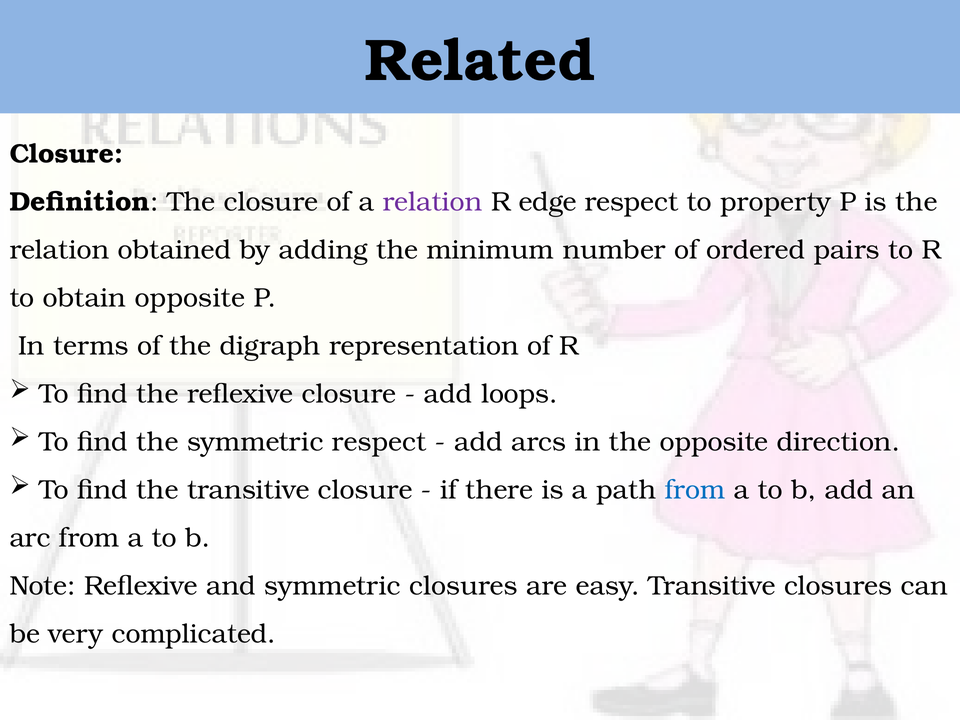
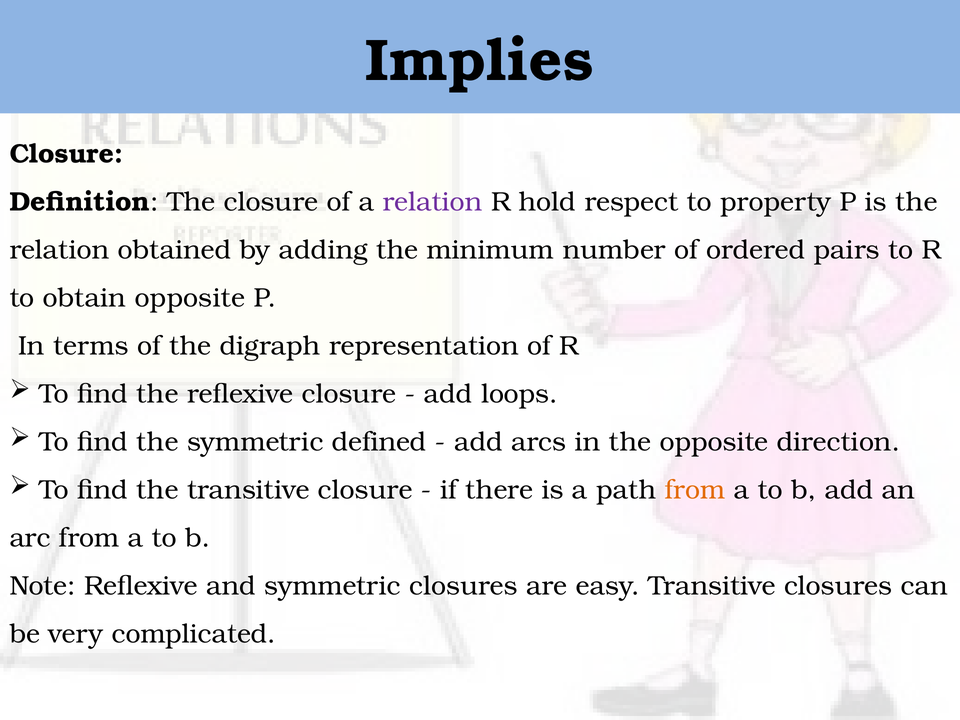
Related: Related -> Implies (480, 61)
edge: edge -> hold (547, 202)
symmetric respect: respect -> defined (379, 442)
from colour: blue -> orange (695, 490)
